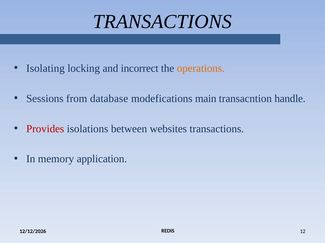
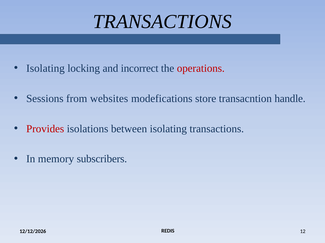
operations colour: orange -> red (201, 68)
database: database -> websites (109, 99)
main: main -> store (206, 99)
between websites: websites -> isolating (168, 129)
application: application -> subscribers (102, 159)
